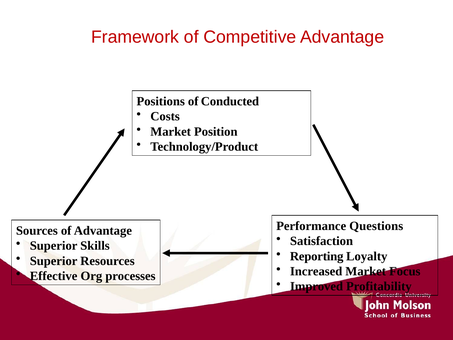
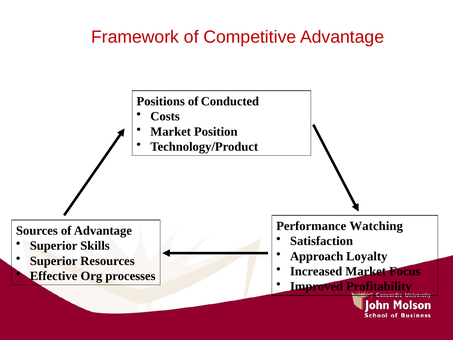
Questions: Questions -> Watching (376, 226)
Reporting: Reporting -> Approach (317, 256)
